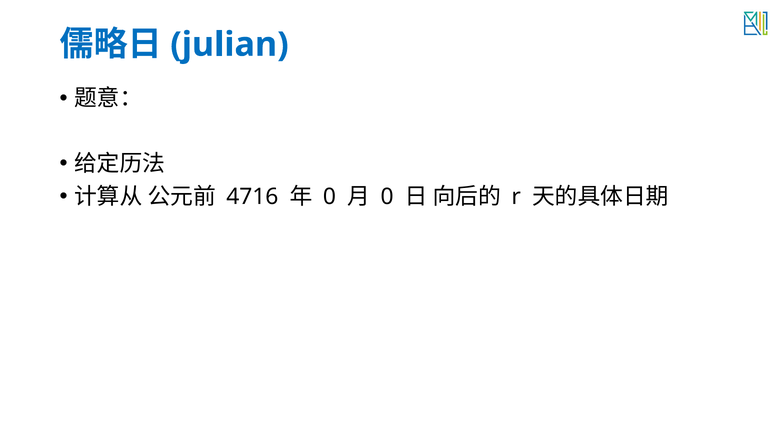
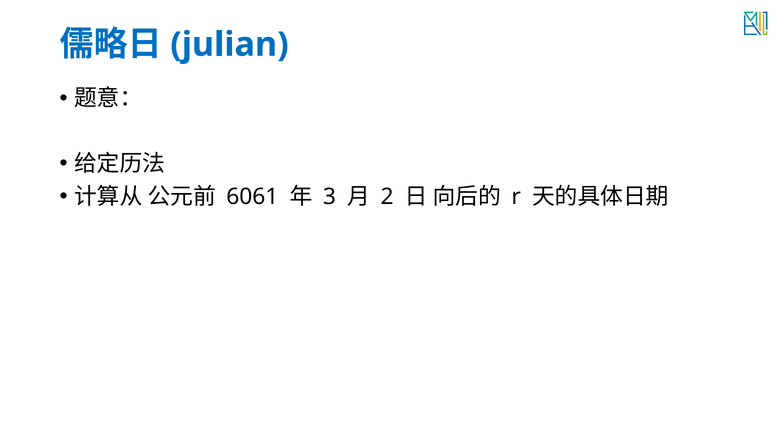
4716: 4716 -> 6061 (252, 197)
0: 0 -> 3 (329, 197)
0: 0 -> 2 (387, 197)
